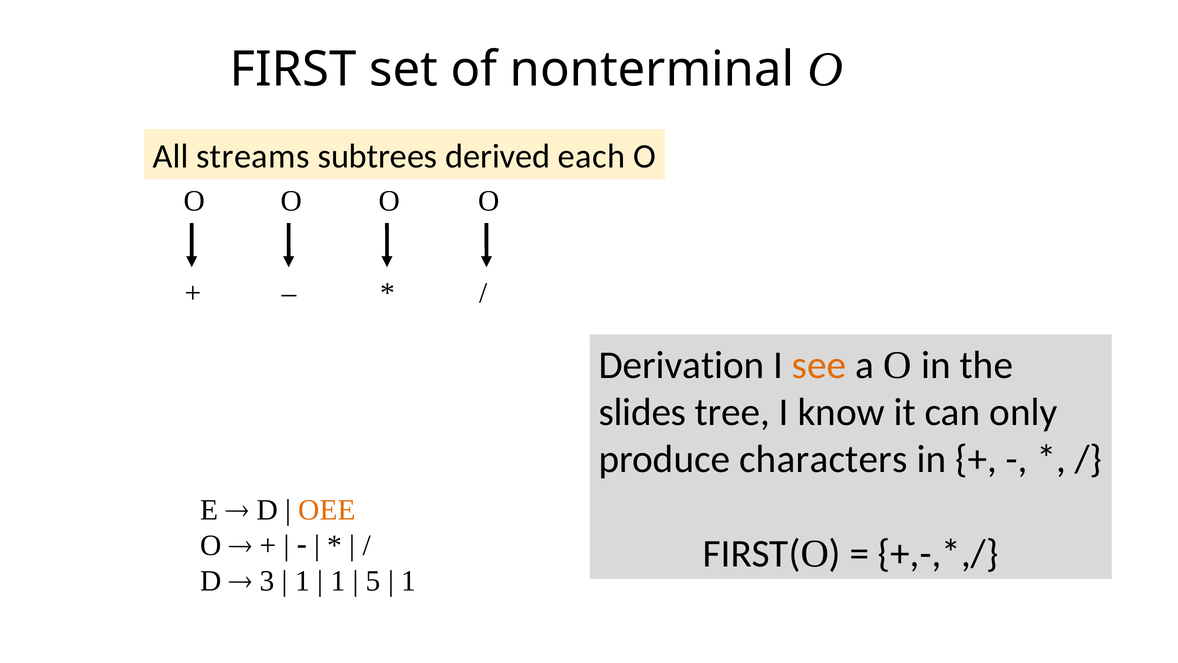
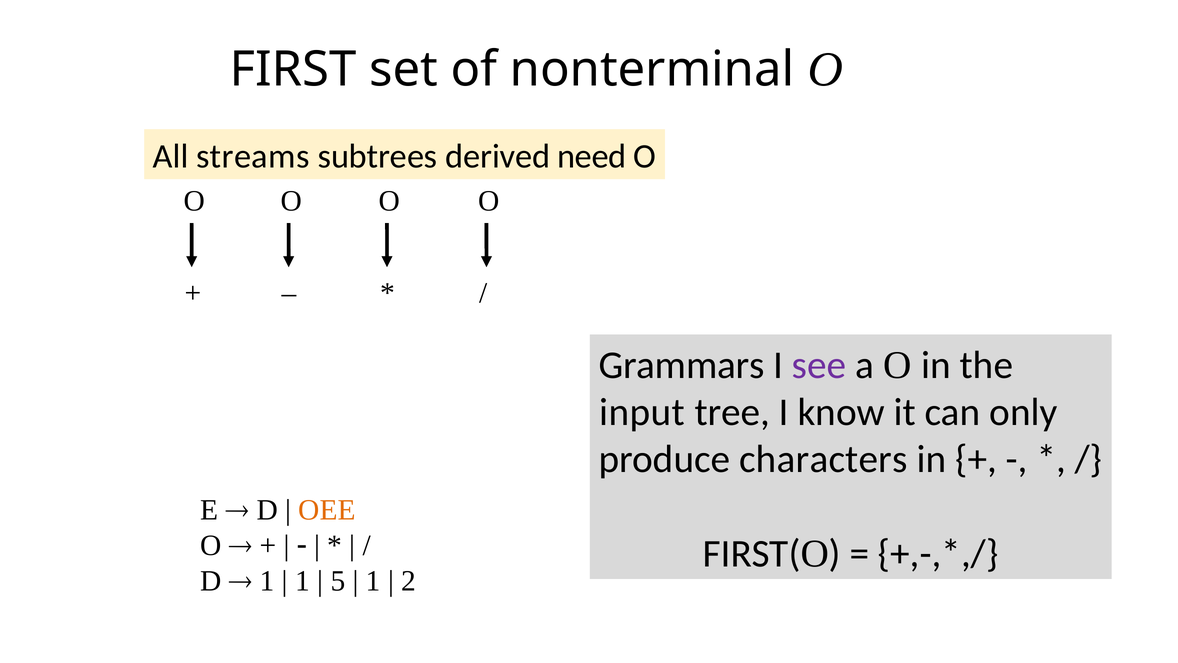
each: each -> need (592, 156)
Derivation: Derivation -> Grammars (682, 365)
see colour: orange -> purple (819, 365)
slides: slides -> input (642, 412)
3: 3 -> 1 (267, 581)
1: 1 -> 5 (338, 581)
5: 5 -> 1 (373, 581)
1: 1 -> 2 (409, 581)
